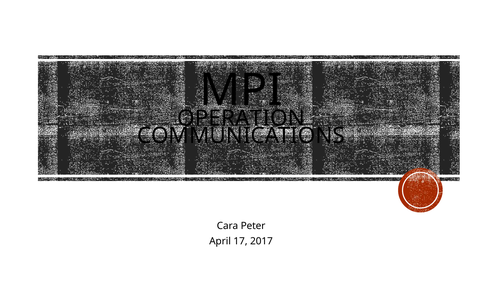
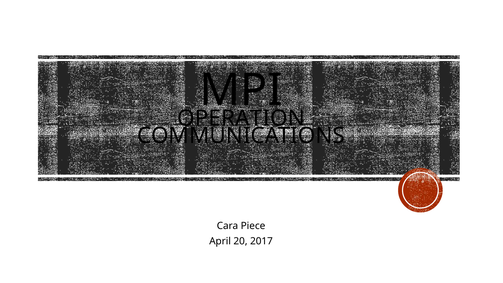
Peter: Peter -> Piece (253, 226)
17: 17 -> 20 (240, 241)
